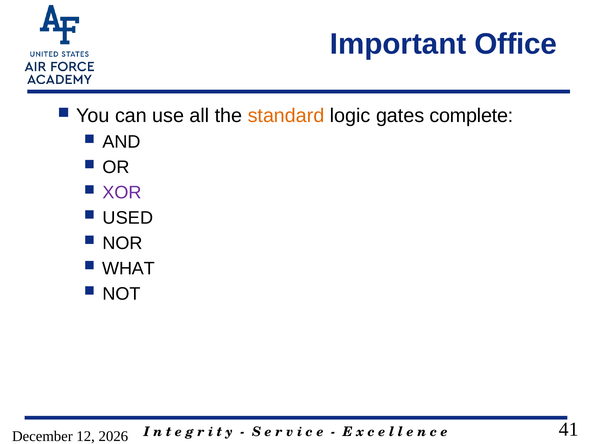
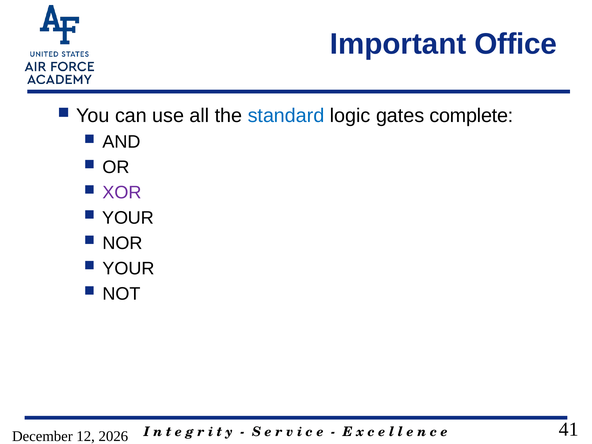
standard colour: orange -> blue (286, 116)
USED: USED -> YOUR (128, 218)
WHAT: WHAT -> YOUR (128, 268)
